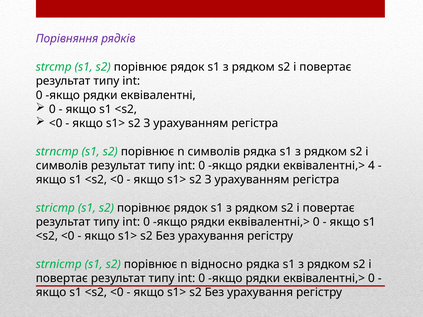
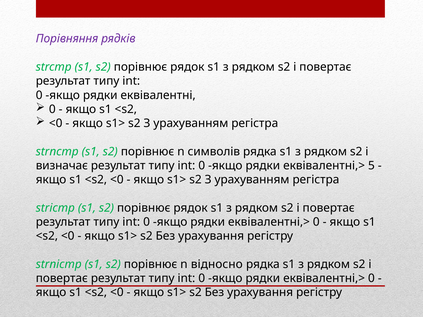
символів: символів -> визначає (62, 166)
4: 4 -> 5 (371, 166)
